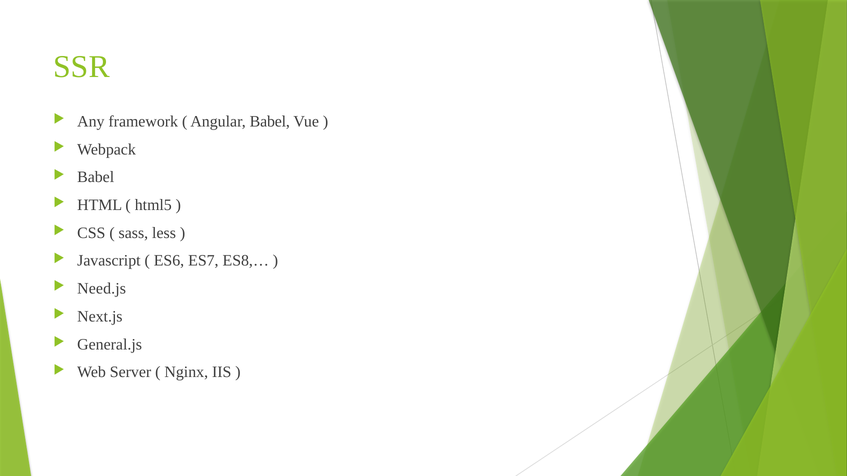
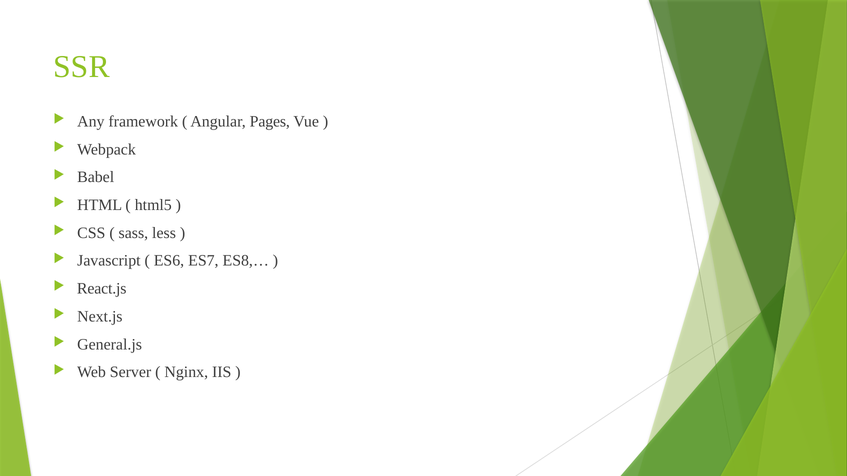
Angular Babel: Babel -> Pages (270, 122)
Need.js: Need.js -> React.js (102, 289)
